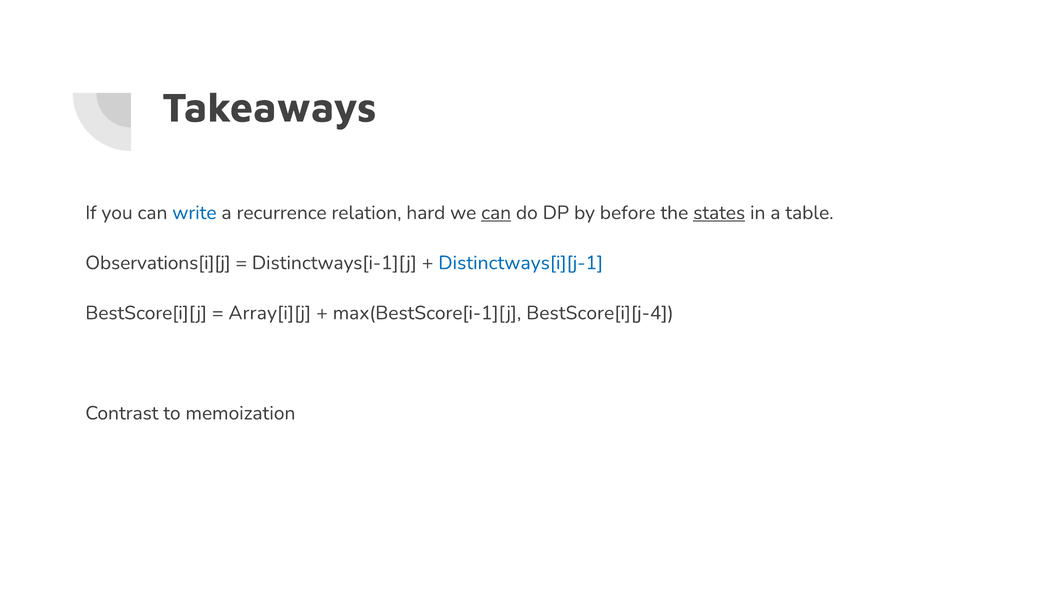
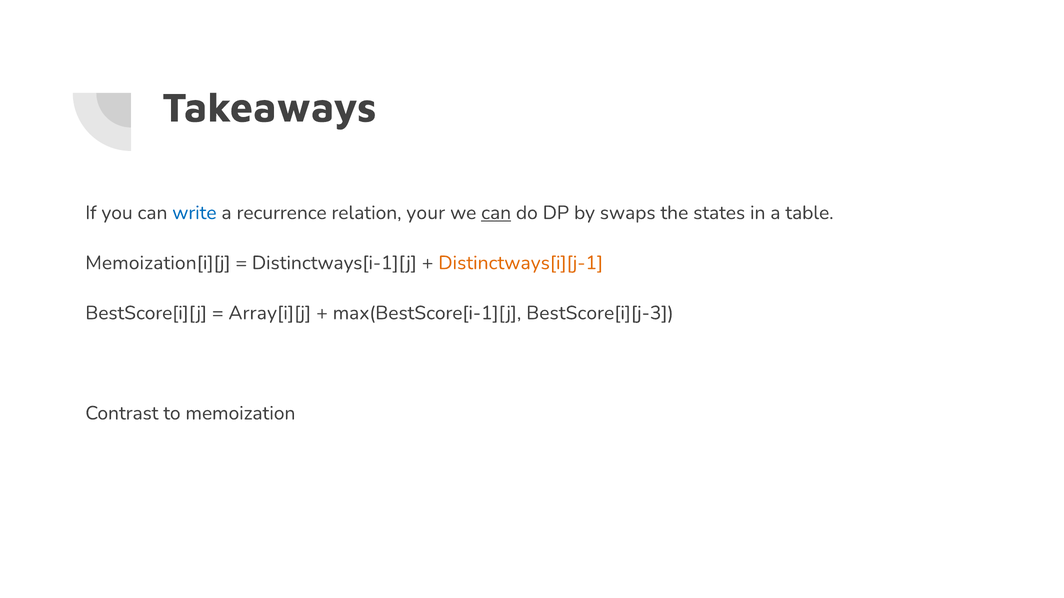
hard: hard -> your (426, 213)
before: before -> swaps (628, 213)
states underline: present -> none (719, 213)
Observations[i][j: Observations[i][j -> Memoization[i][j (158, 263)
Distinctways[i][j-1 colour: blue -> orange (521, 263)
BestScore[i][j-4: BestScore[i][j-4 -> BestScore[i][j-3 (600, 313)
